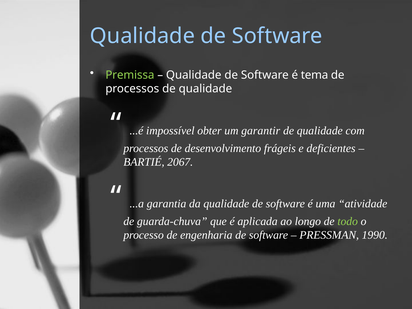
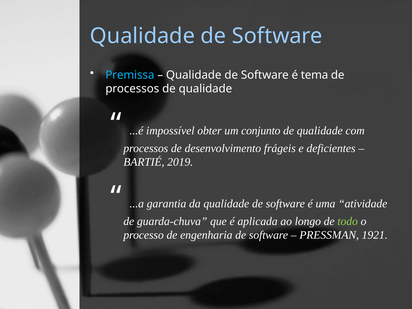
Premissa colour: light green -> light blue (130, 75)
garantir: garantir -> conjunto (261, 131)
2067: 2067 -> 2019 (180, 162)
1990: 1990 -> 1921 (375, 235)
